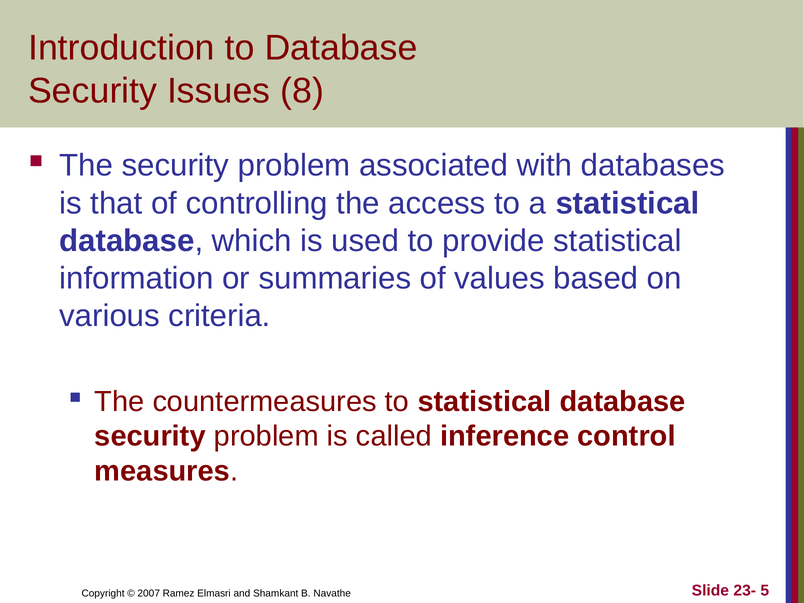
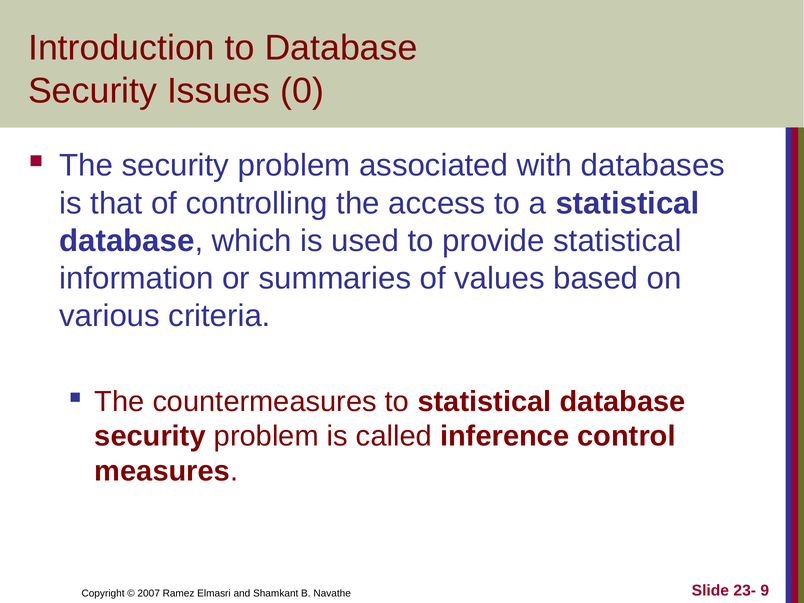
8: 8 -> 0 (302, 91)
5: 5 -> 9 (765, 591)
